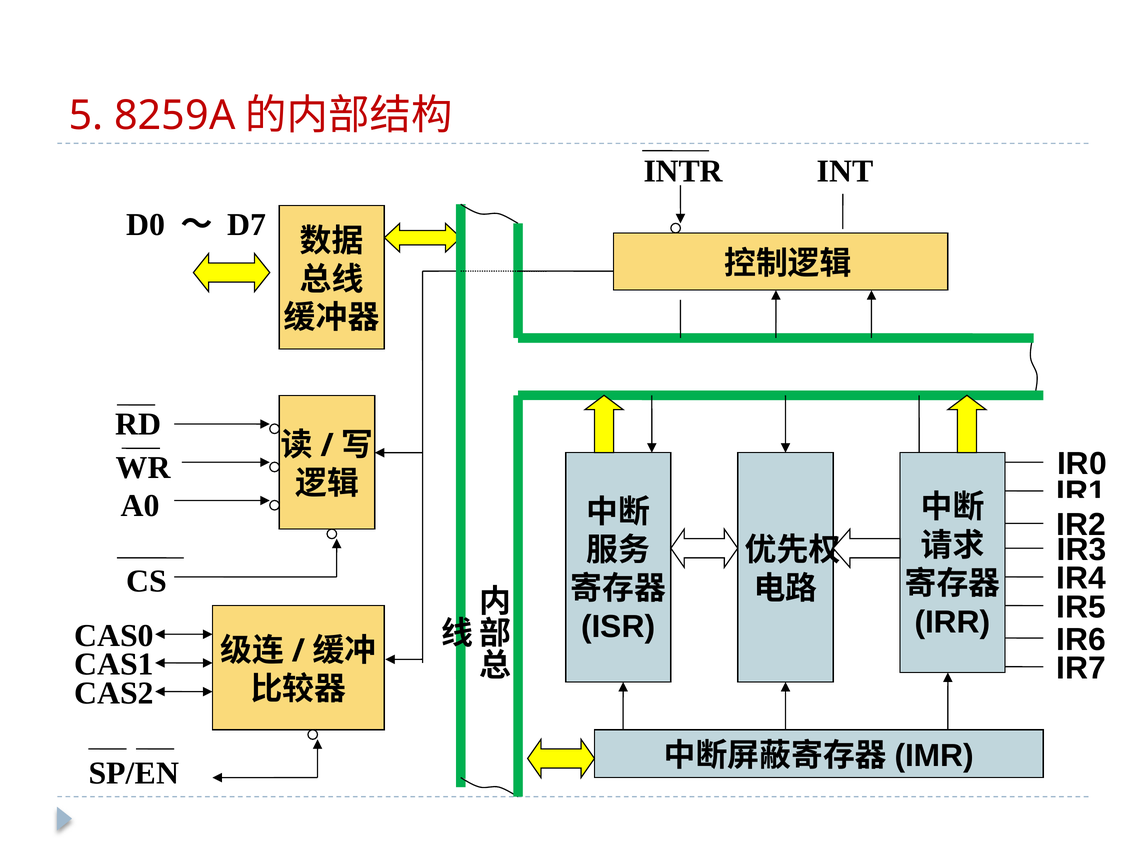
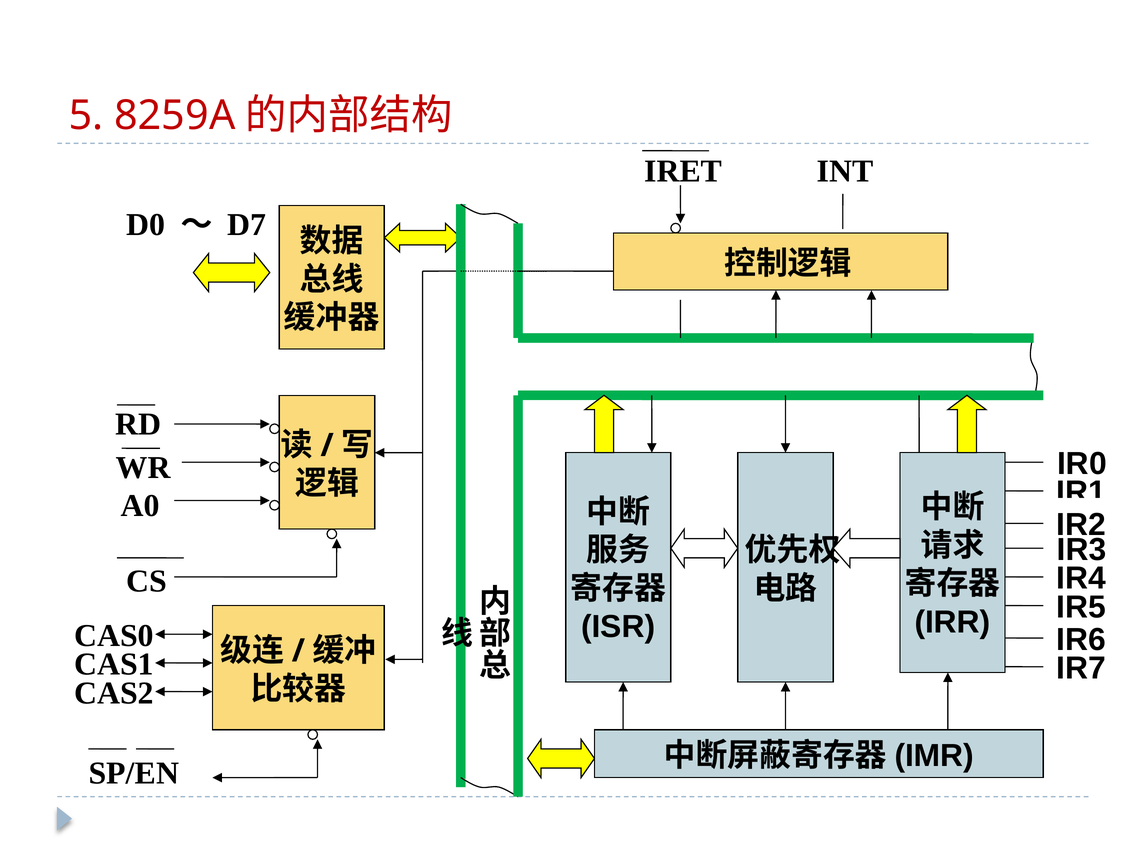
INTR: INTR -> IRET (683, 171)
